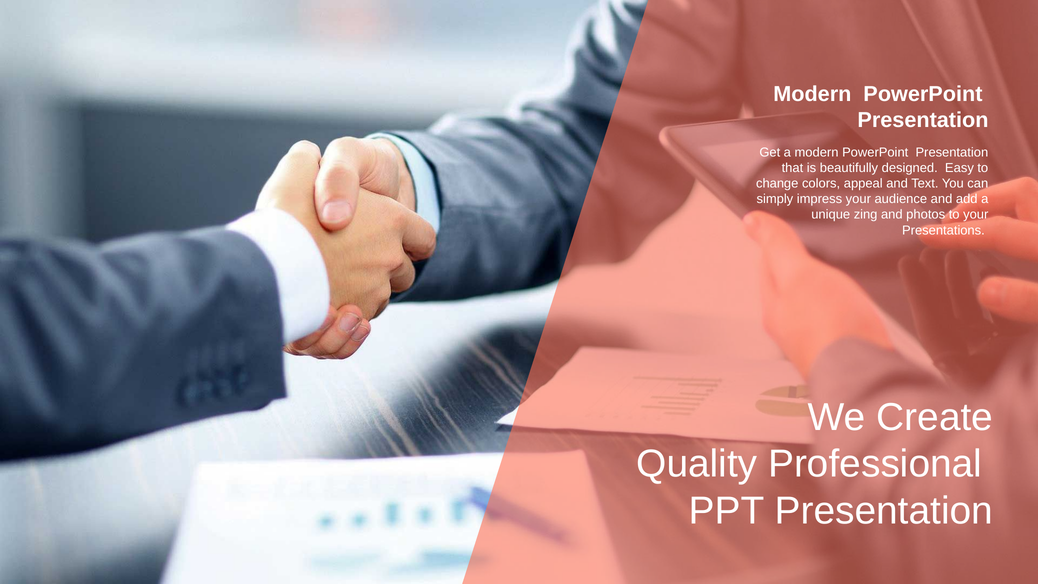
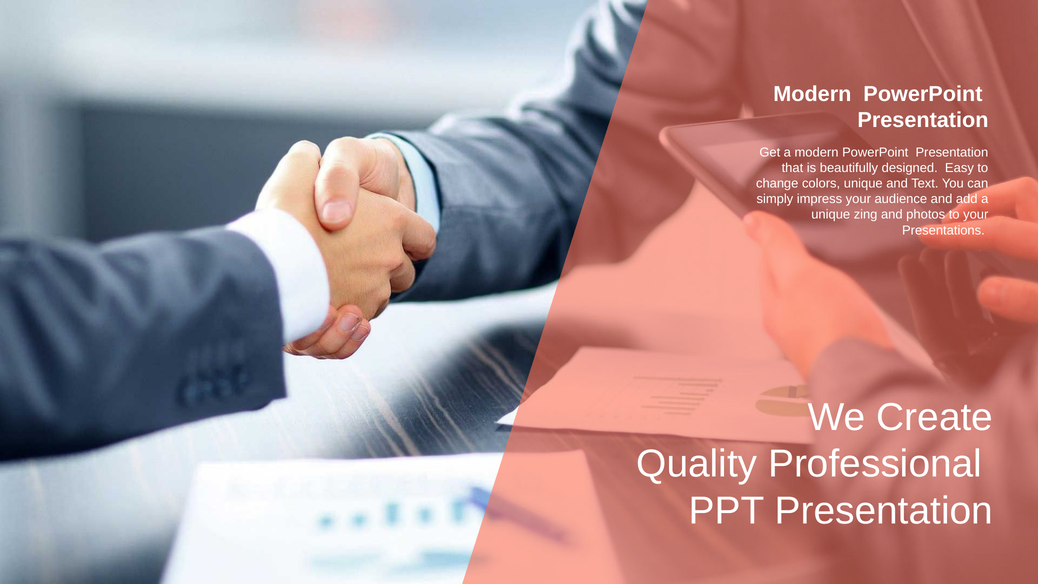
colors appeal: appeal -> unique (863, 183)
